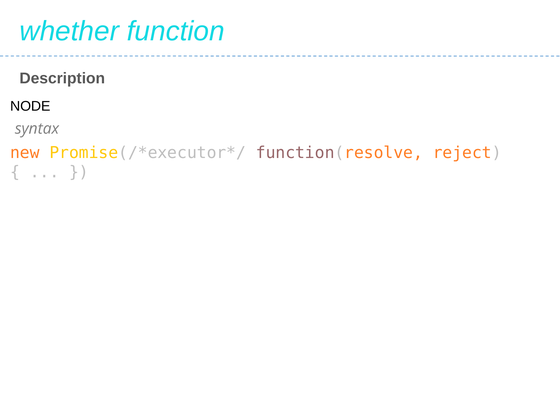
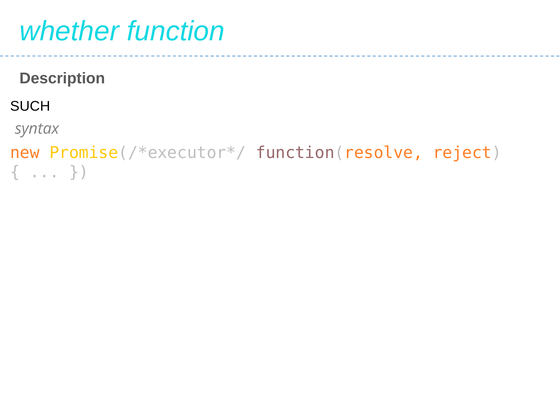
NODE: NODE -> SUCH (30, 106)
